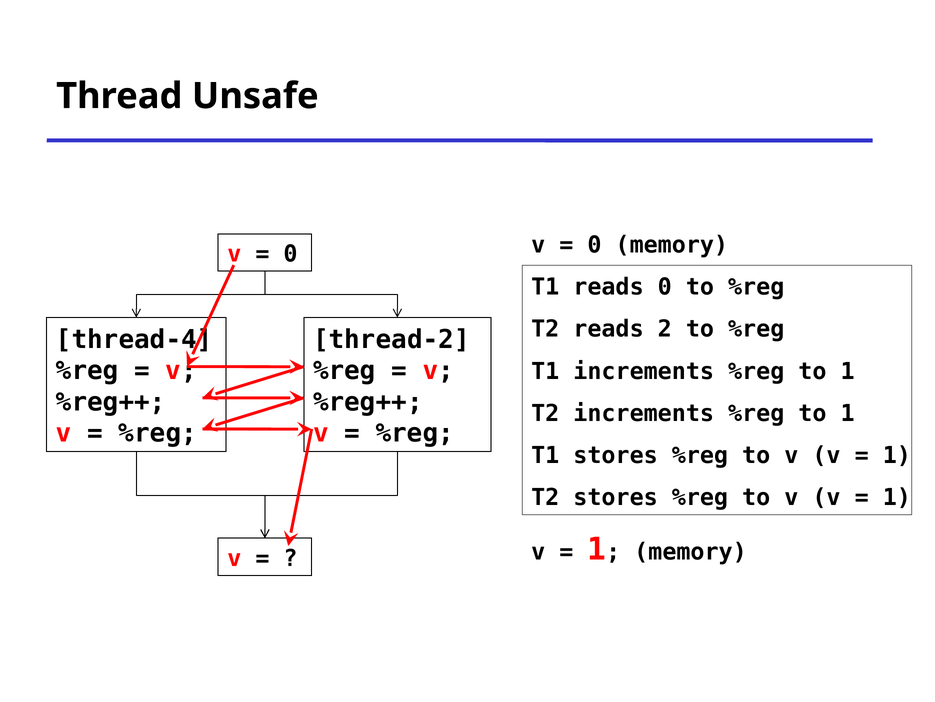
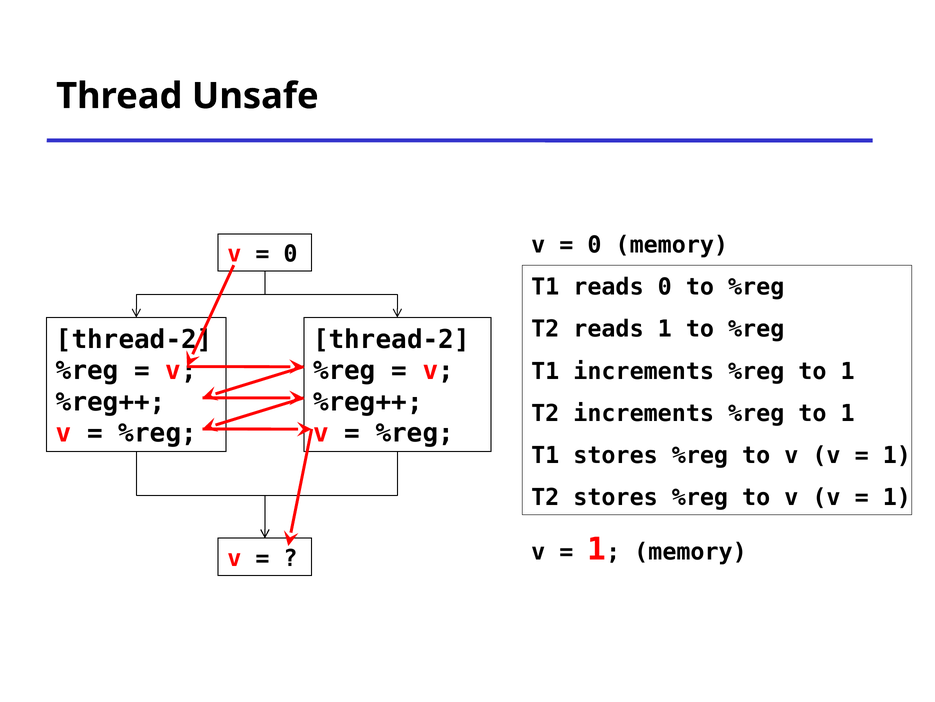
reads 2: 2 -> 1 (665, 329)
thread-4: thread-4 -> thread-2 (134, 339)
